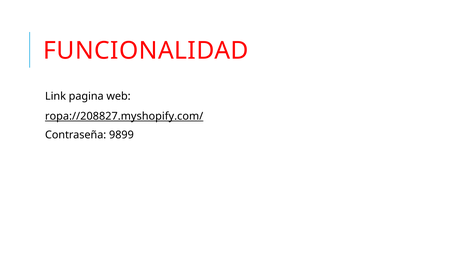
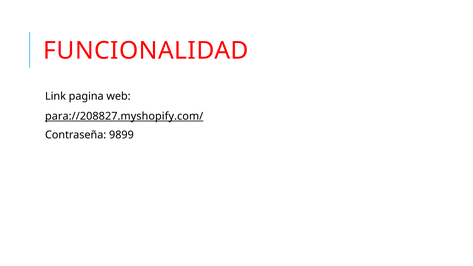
ropa://208827.myshopify.com/: ropa://208827.myshopify.com/ -> para://208827.myshopify.com/ (124, 116)
